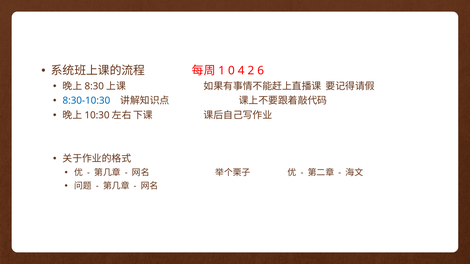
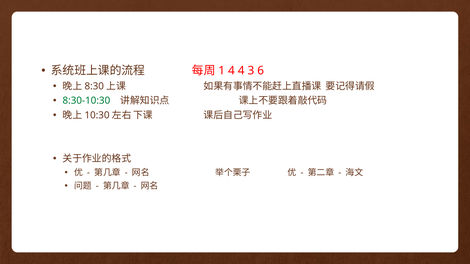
0: 0 -> 4 (231, 71)
2: 2 -> 3 (251, 71)
8:30-10:30 colour: blue -> green (86, 101)
